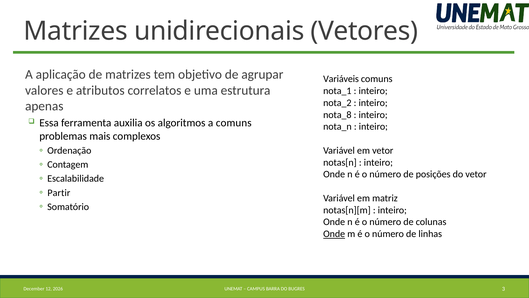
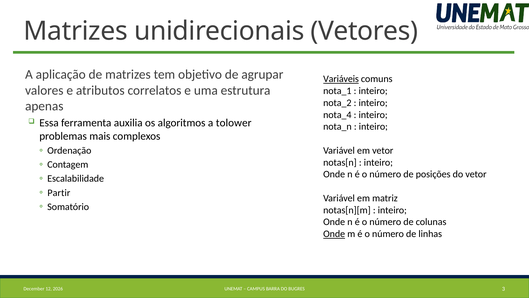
Variáveis underline: none -> present (341, 79)
nota_8: nota_8 -> nota_4 (337, 115)
a comuns: comuns -> tolower (234, 123)
